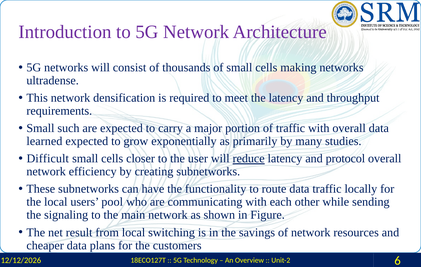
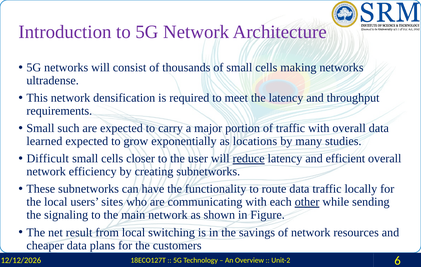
primarily: primarily -> locations (255, 141)
protocol: protocol -> efficient (345, 159)
pool: pool -> sites (112, 202)
other underline: none -> present (307, 202)
